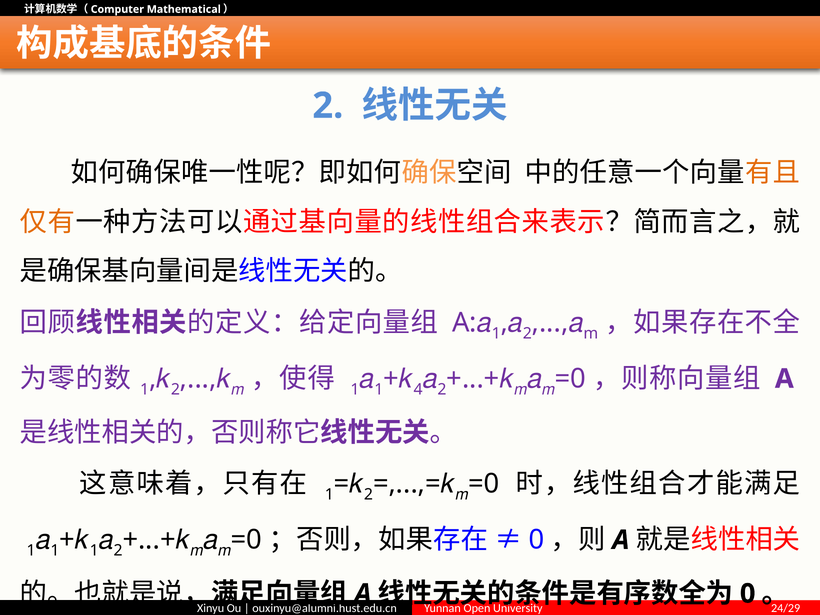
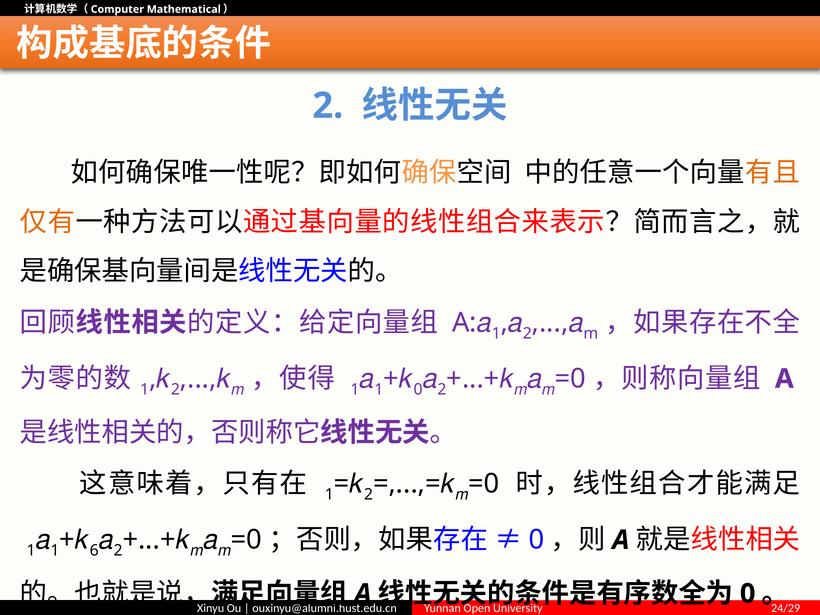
4: 4 -> 0 (418, 389)
1: 1 -> 6 (94, 551)
